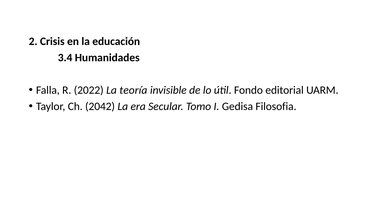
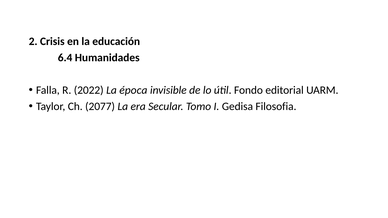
3.4: 3.4 -> 6.4 (65, 58)
teoría: teoría -> época (133, 90)
2042: 2042 -> 2077 (100, 106)
